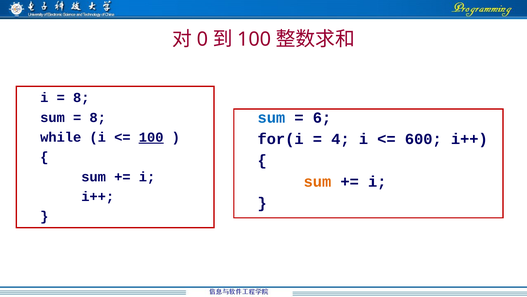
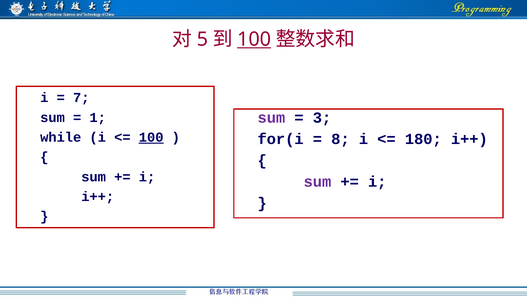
0: 0 -> 5 (202, 39)
100 underline: none -> present (254, 39)
8: 8 -> 7 (81, 97)
sum colour: blue -> purple (271, 117)
6: 6 -> 3 (322, 117)
8: 8 -> 1 (98, 117)
4: 4 -> 8 (340, 139)
600: 600 -> 180 (423, 139)
sum colour: orange -> purple (317, 181)
